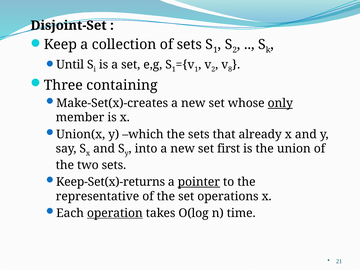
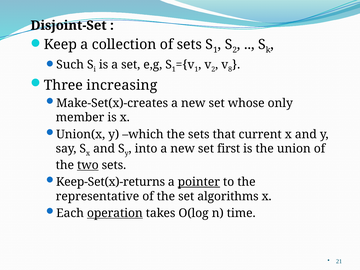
Until: Until -> Such (70, 65)
containing: containing -> increasing (122, 85)
only underline: present -> none (280, 103)
already: already -> current (260, 134)
two underline: none -> present (88, 165)
operations: operations -> algorithms (228, 196)
